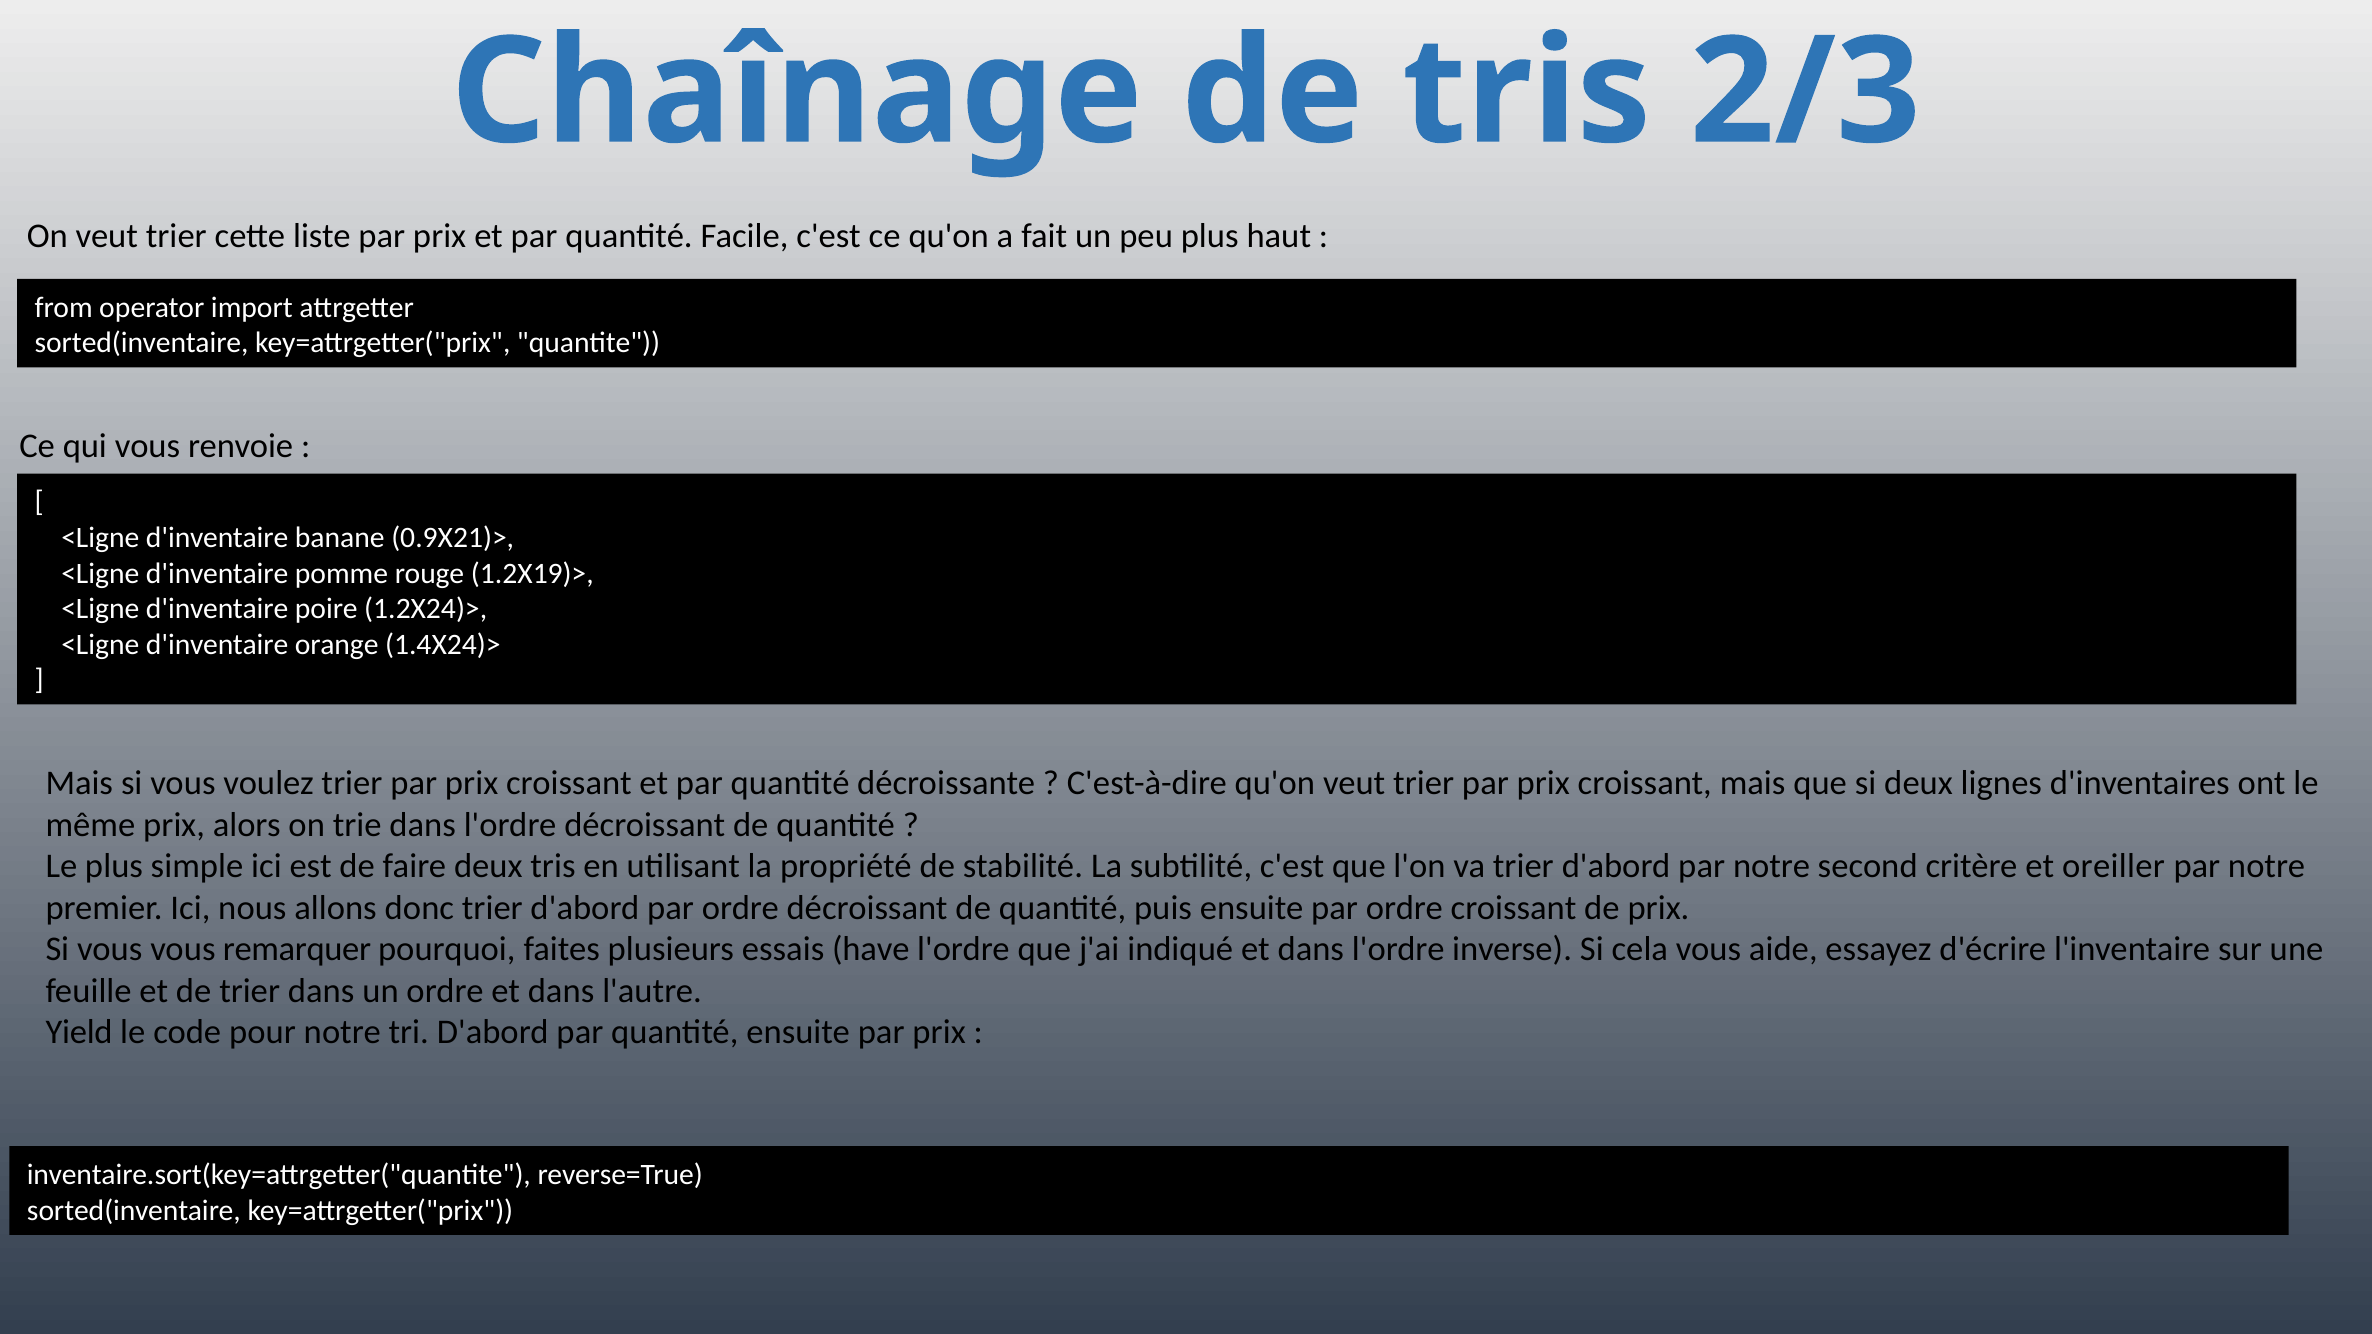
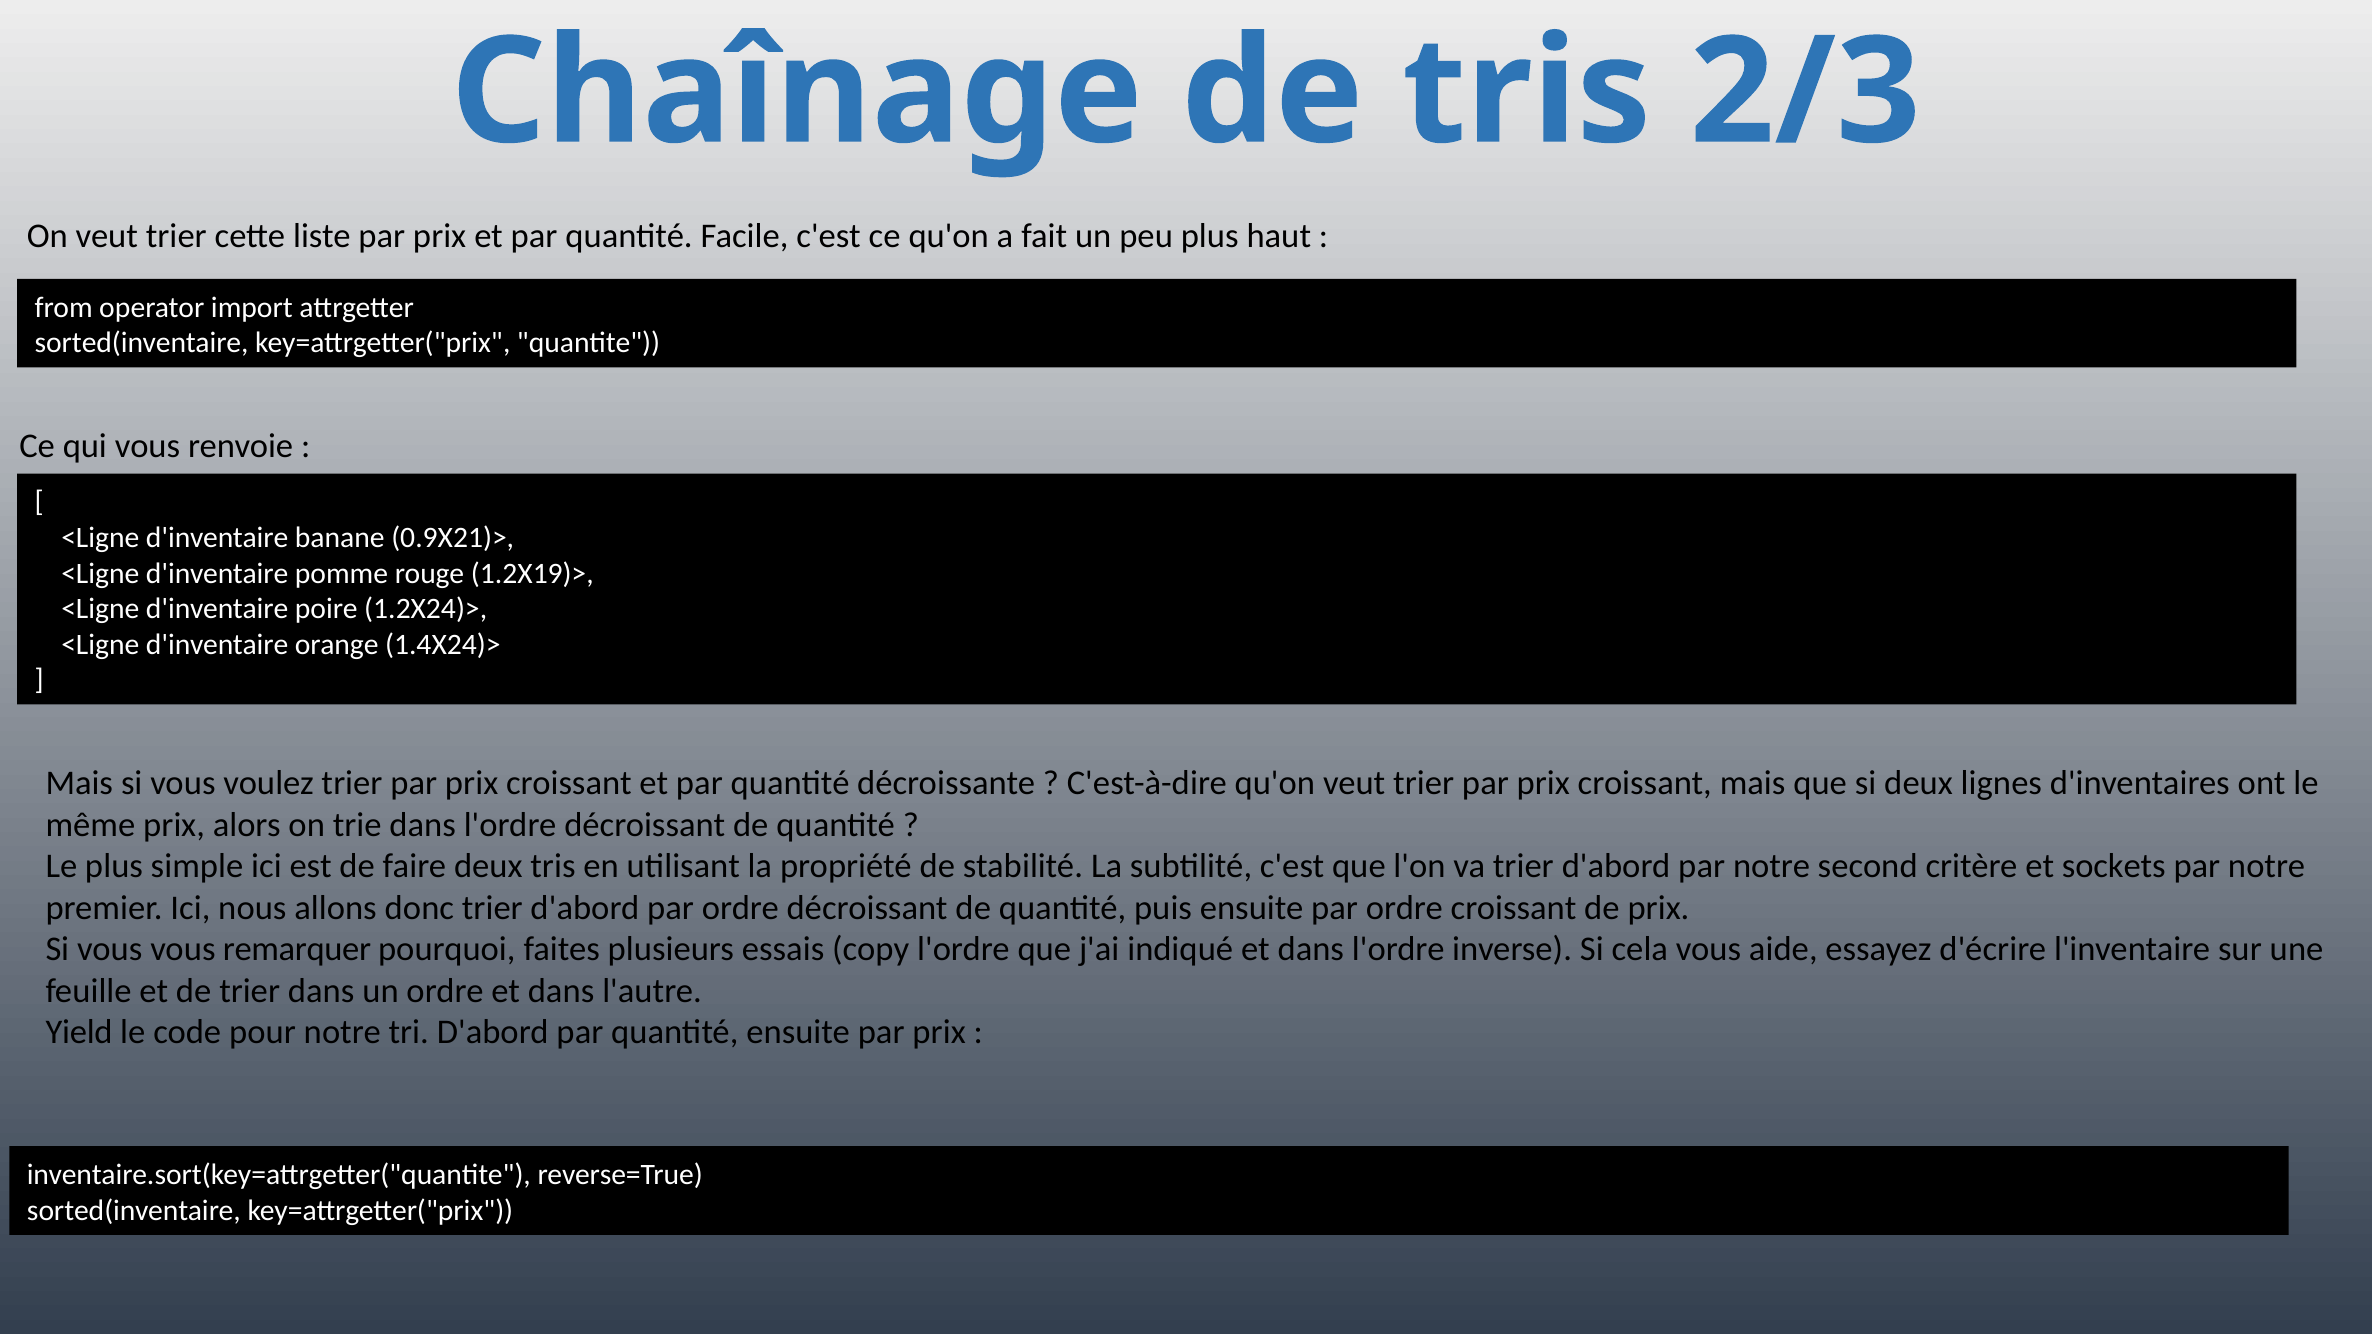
oreiller: oreiller -> sockets (2114, 866)
have: have -> copy (871, 949)
